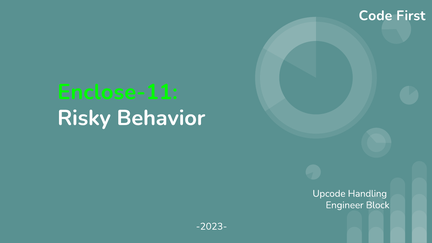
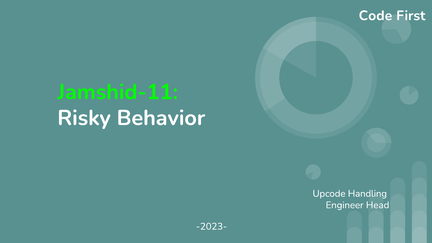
Enclose-11: Enclose-11 -> Jamshid-11 (118, 92)
Block: Block -> Head (378, 205)
